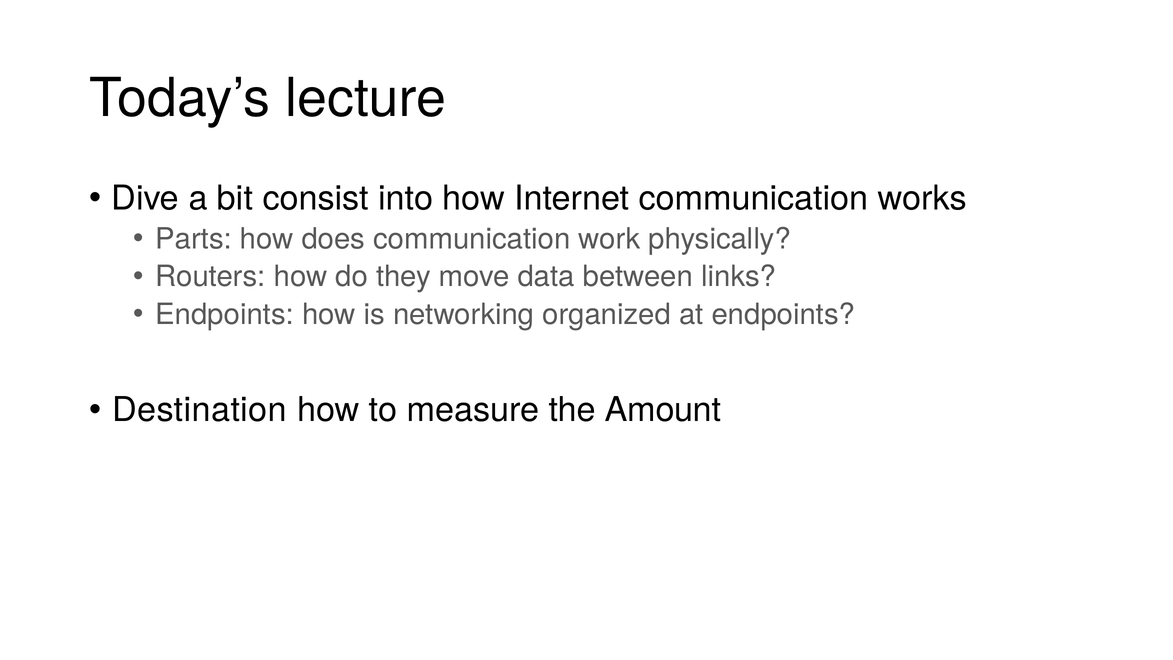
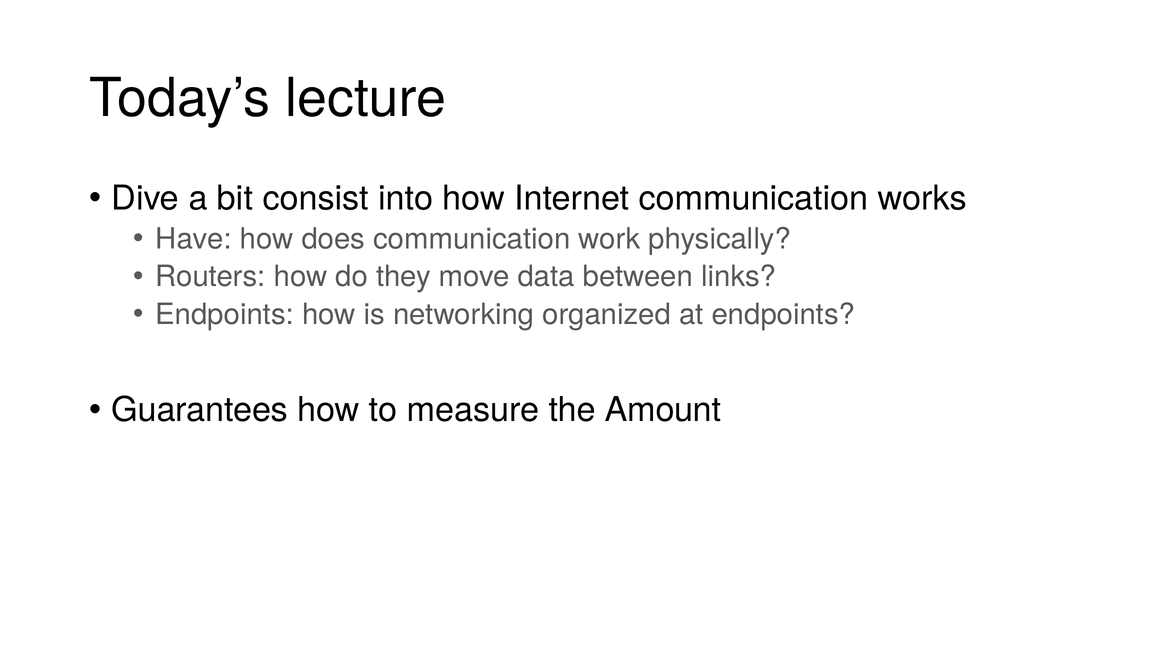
Parts: Parts -> Have (194, 239)
Destination: Destination -> Guarantees (200, 410)
